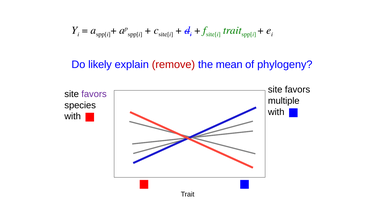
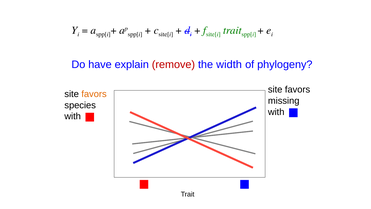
likely: likely -> have (100, 64)
mean: mean -> width (229, 64)
favors colour: purple -> orange (94, 94)
multiple: multiple -> missing (284, 101)
